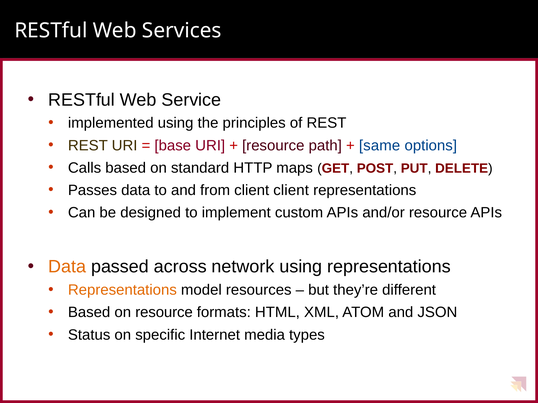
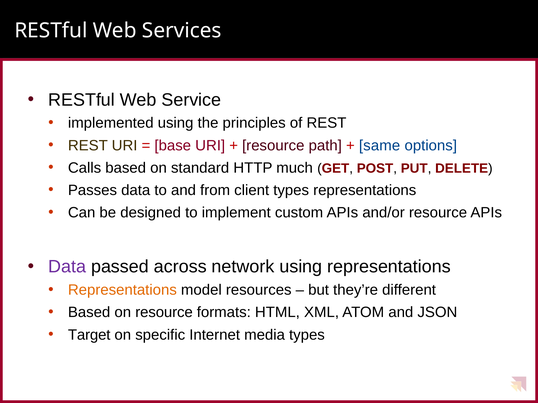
maps: maps -> much (295, 168)
client client: client -> types (291, 190)
Data colour: orange -> purple (67, 267)
Status: Status -> Target (89, 335)
